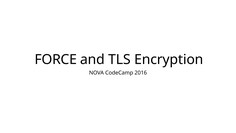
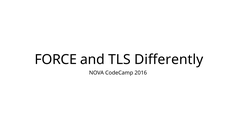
Encryption: Encryption -> Differently (169, 59)
